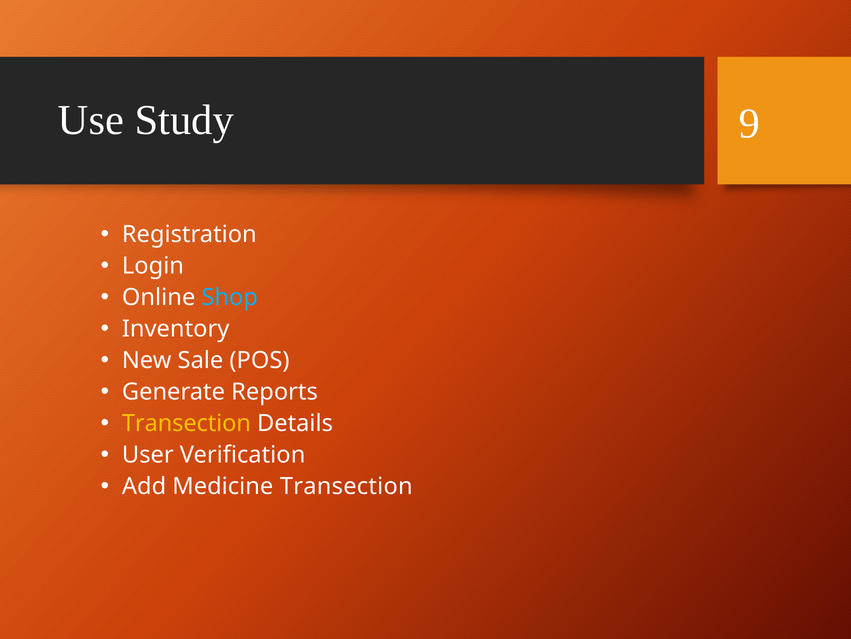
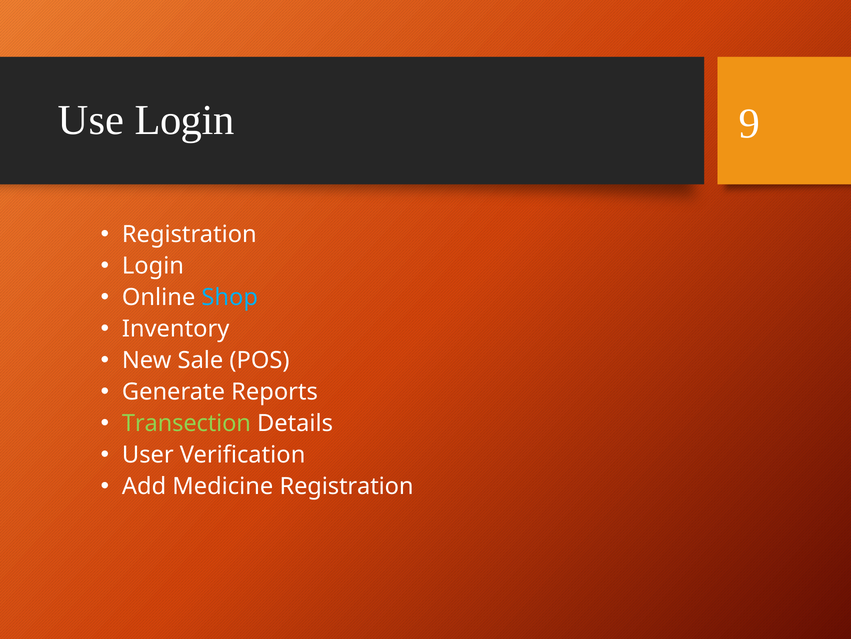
Use Study: Study -> Login (184, 120)
Transection colour: yellow -> light green (186, 423)
Medicine Transection: Transection -> Registration (347, 486)
